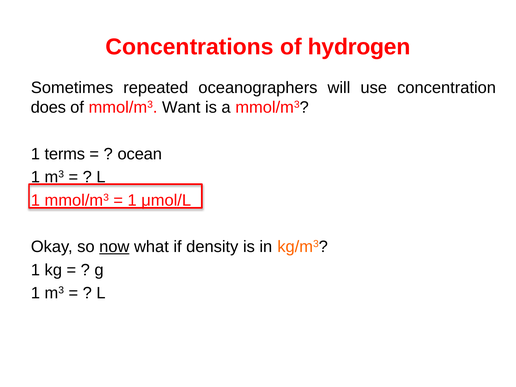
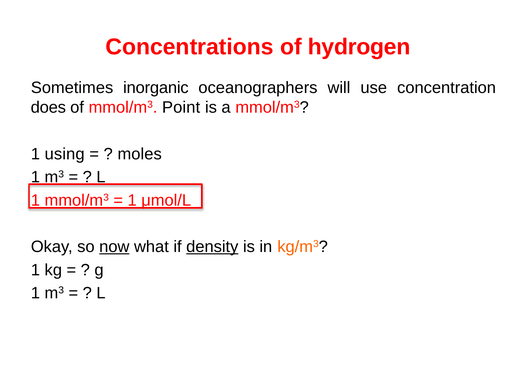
repeated: repeated -> inorganic (156, 88)
Want: Want -> Point (181, 108)
terms: terms -> using (65, 154)
ocean: ocean -> moles (140, 154)
density underline: none -> present (212, 247)
